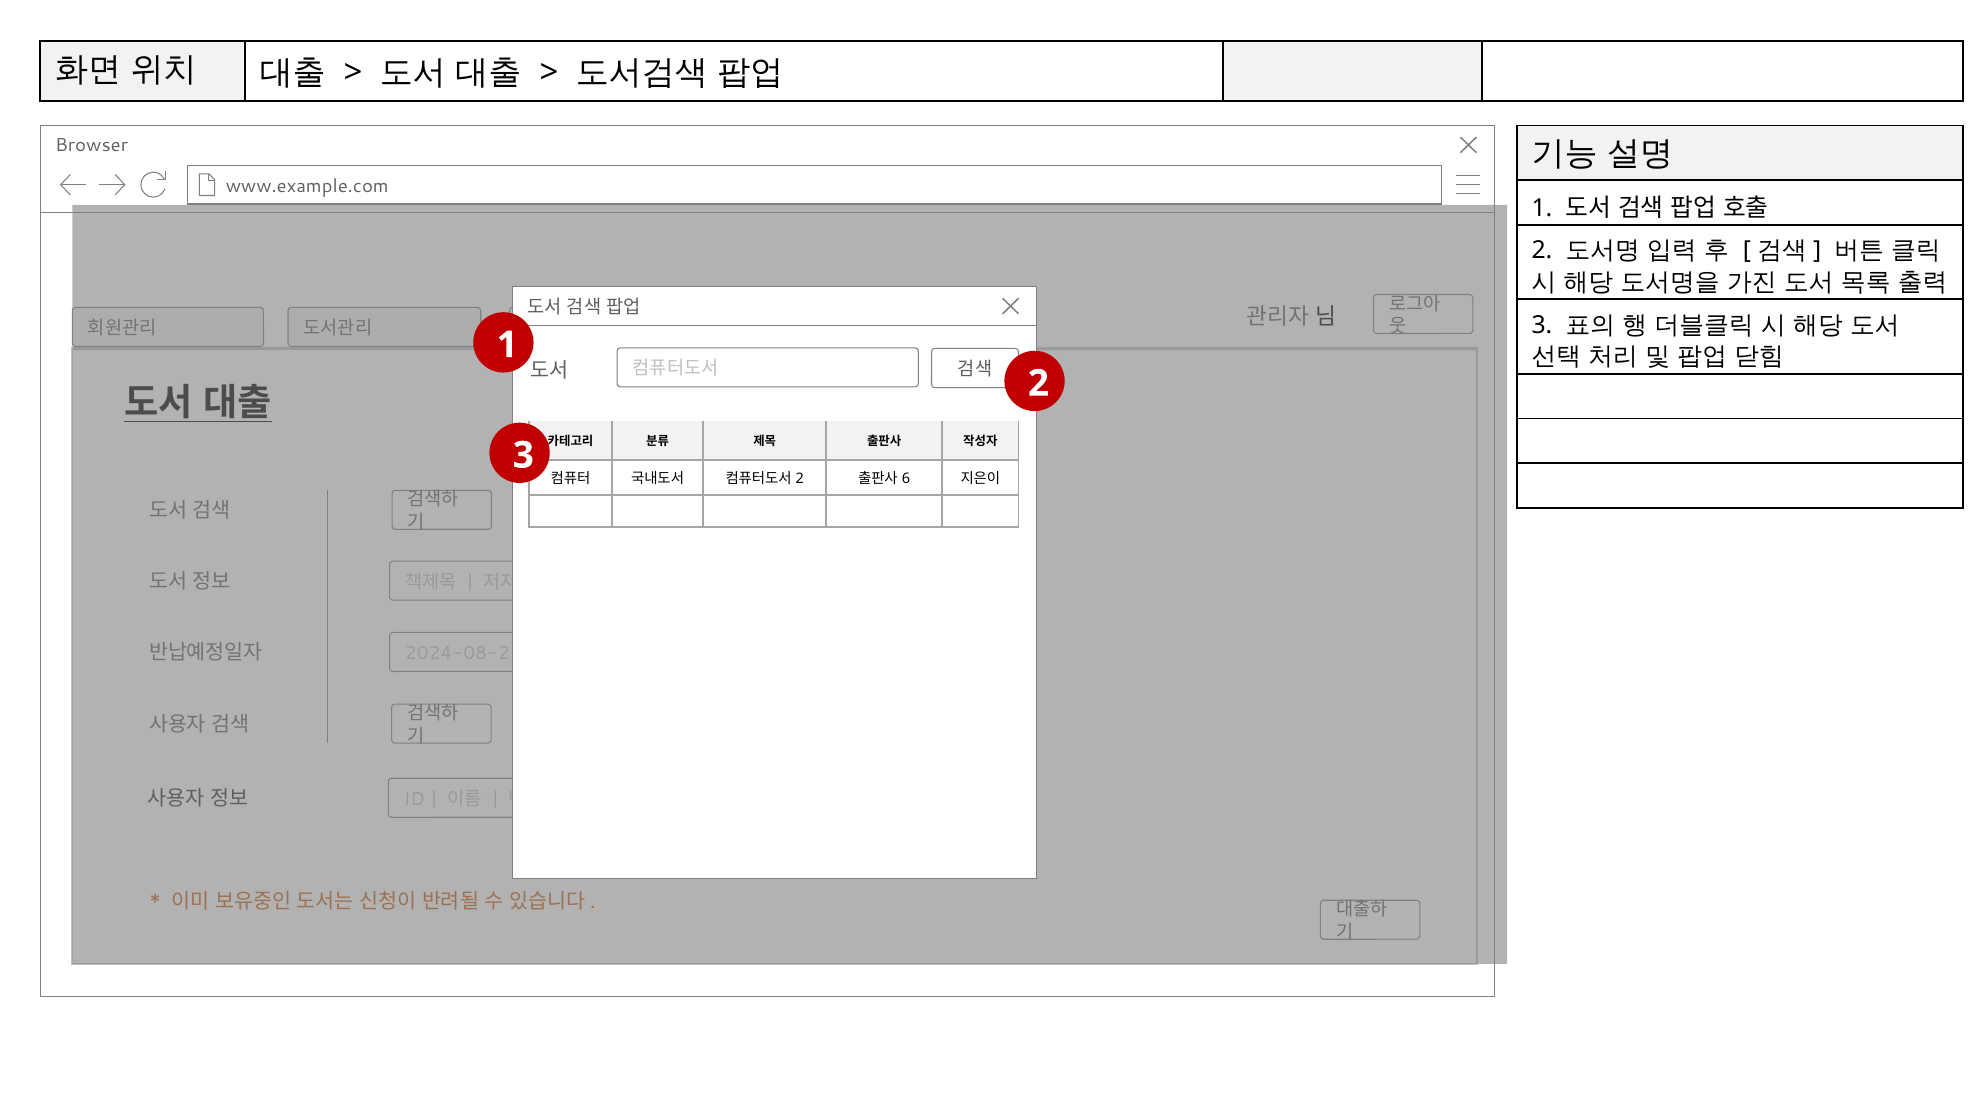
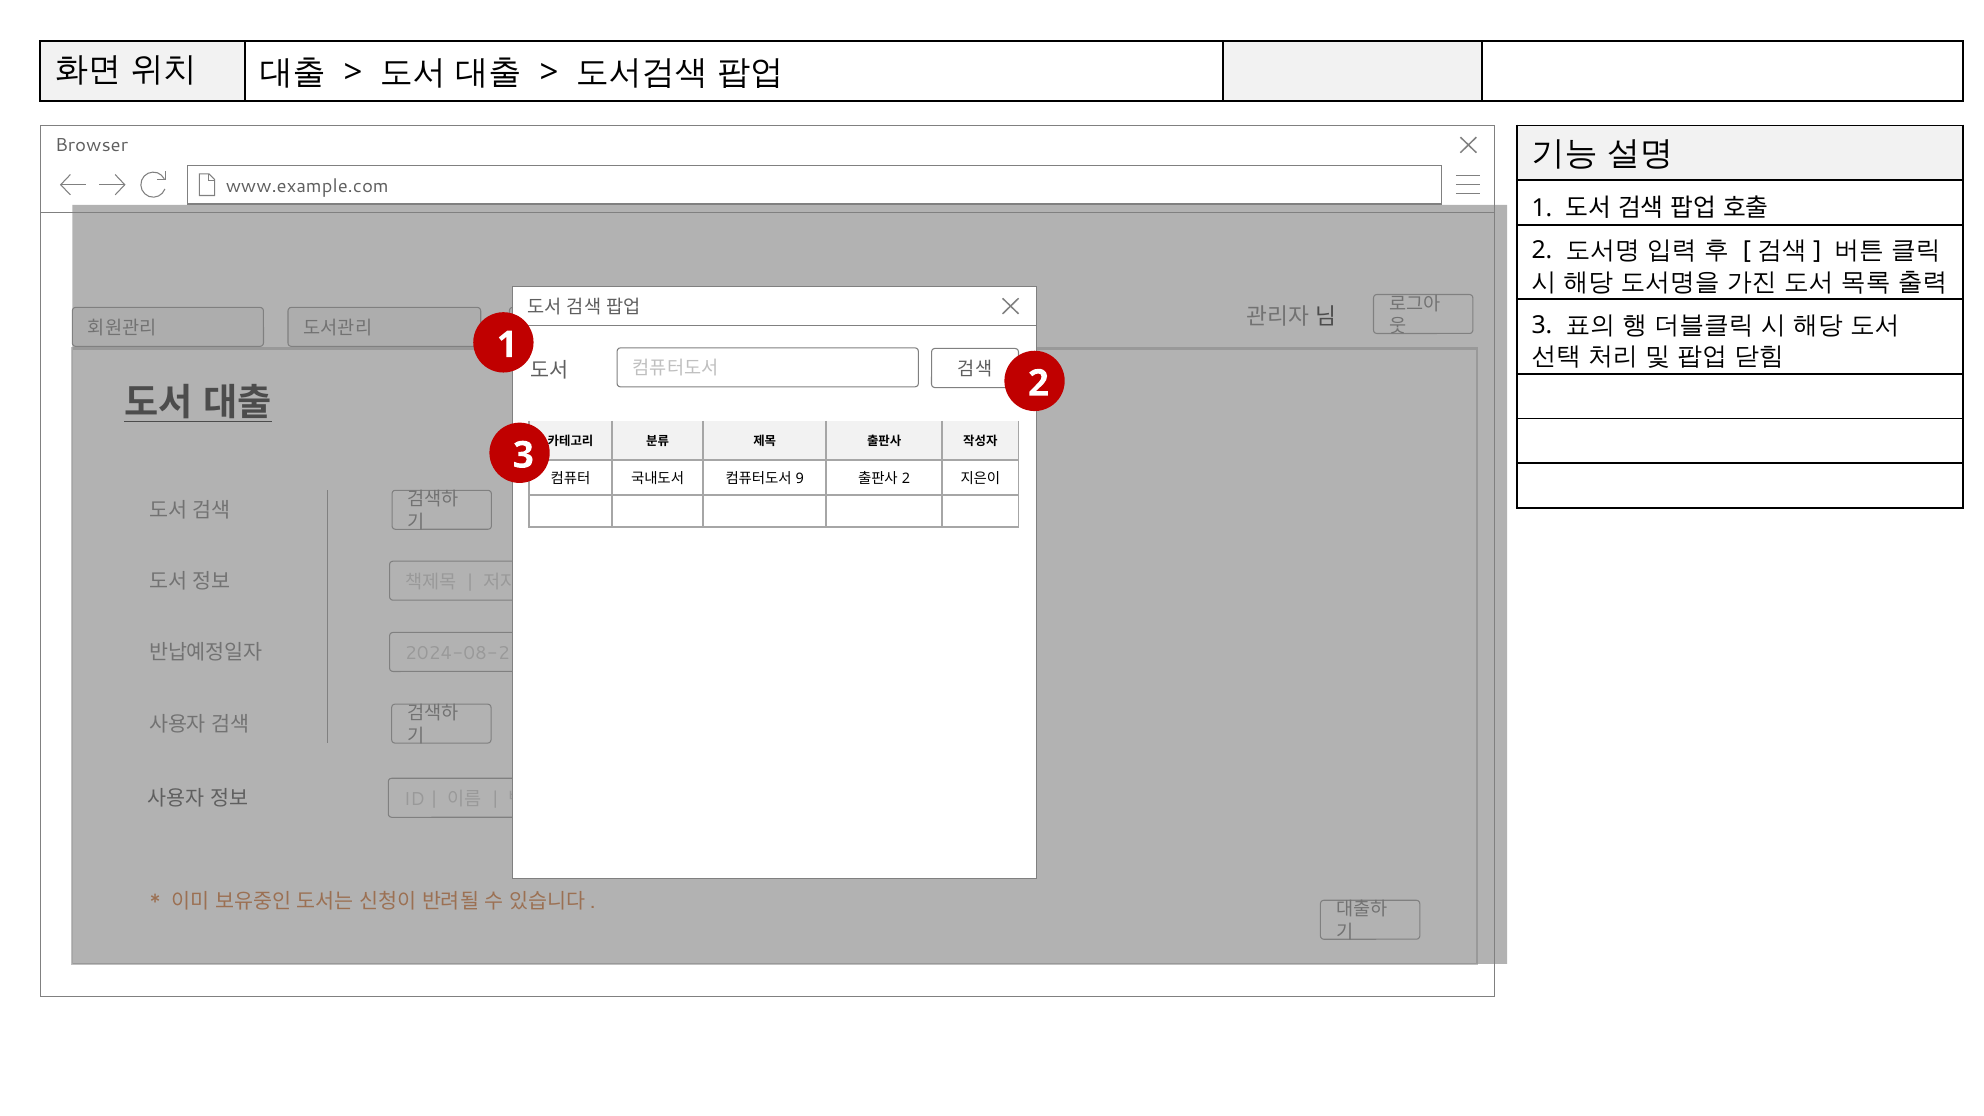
2: 2 -> 9 (800, 479)
6: 6 -> 2 (906, 479)
